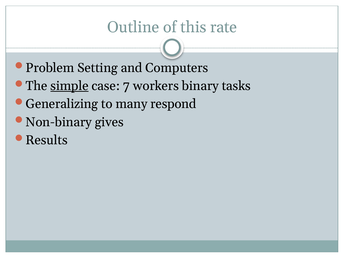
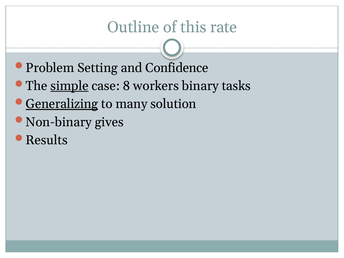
Computers: Computers -> Confidence (177, 68)
7: 7 -> 8 (126, 86)
Generalizing underline: none -> present (62, 104)
respond: respond -> solution (173, 104)
